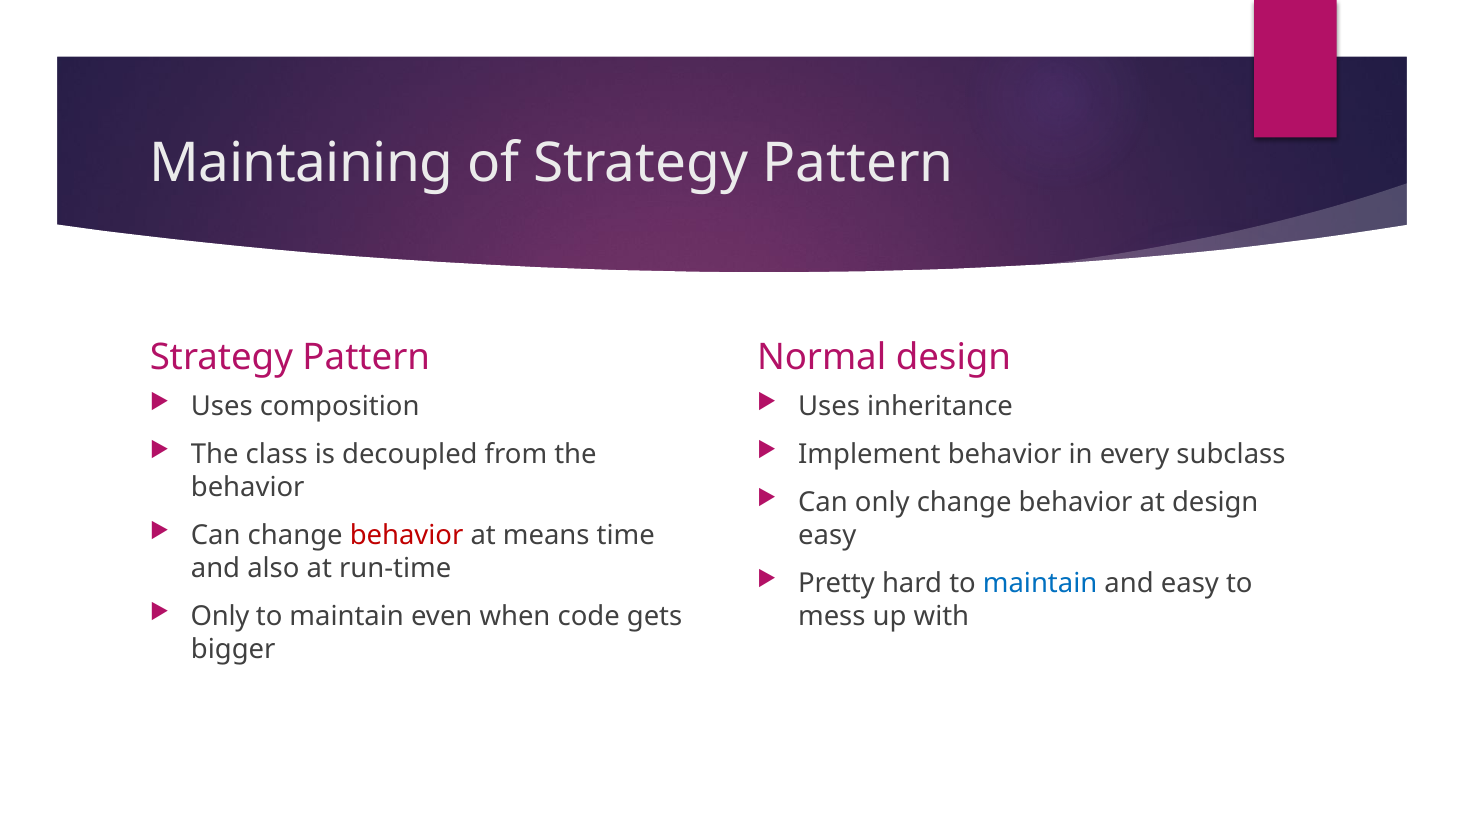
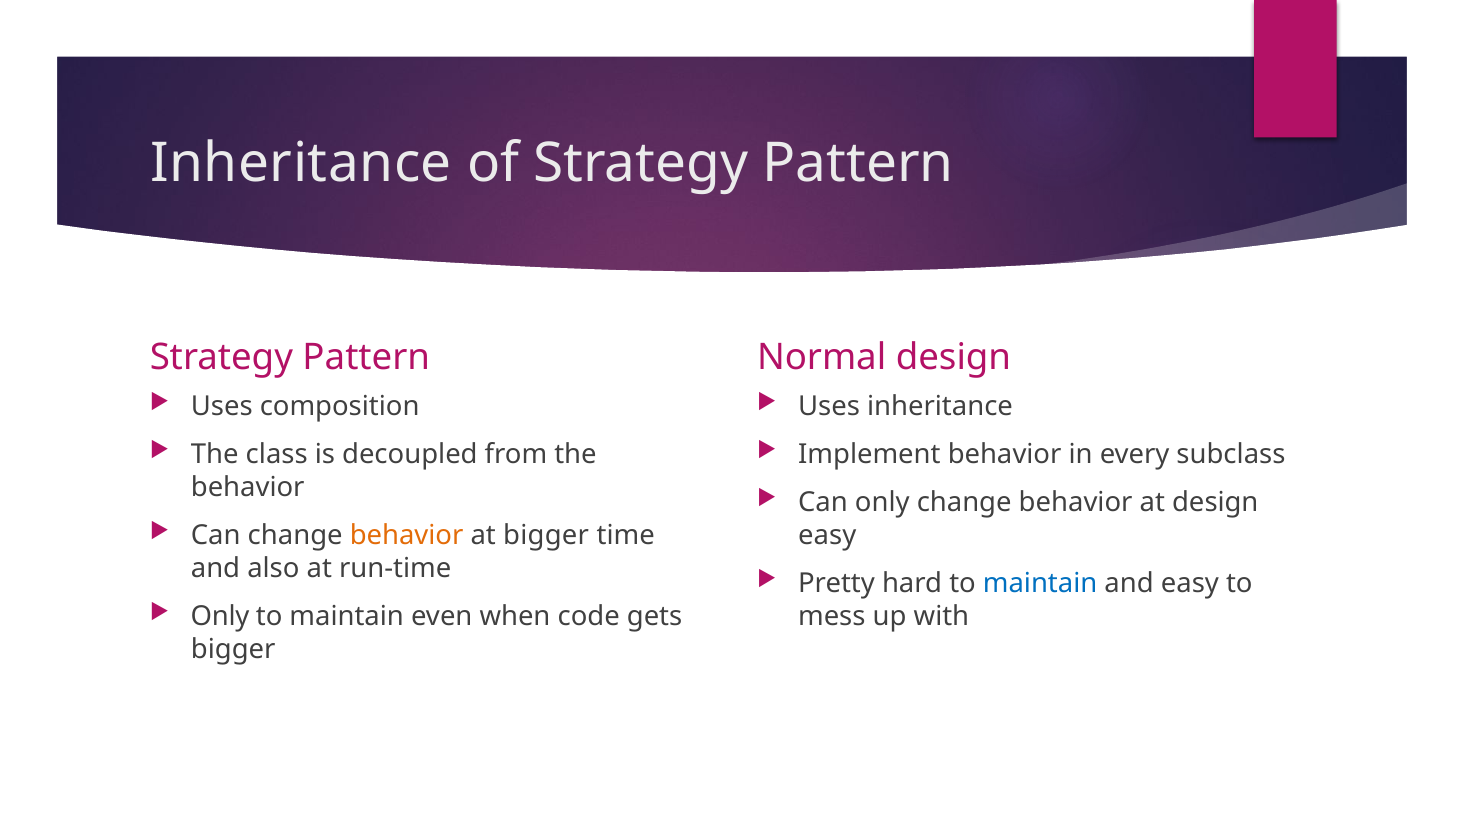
Maintaining: Maintaining -> Inheritance (301, 163)
behavior colour: red -> orange (407, 535)
at means: means -> bigger (546, 535)
